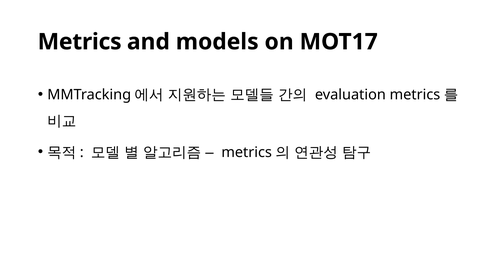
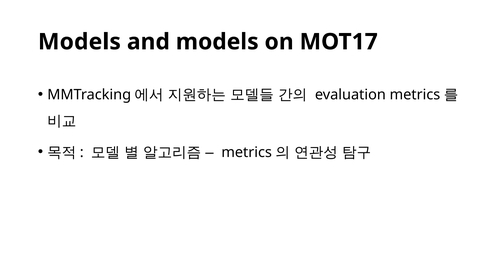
Metrics: Metrics -> Models (79, 42)
